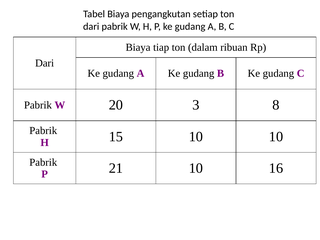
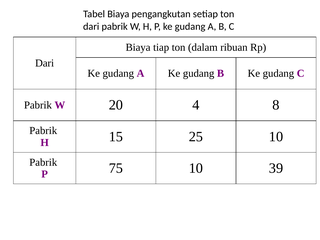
3: 3 -> 4 (196, 105)
15 10: 10 -> 25 (196, 137)
21: 21 -> 75 (116, 168)
16: 16 -> 39 (276, 168)
